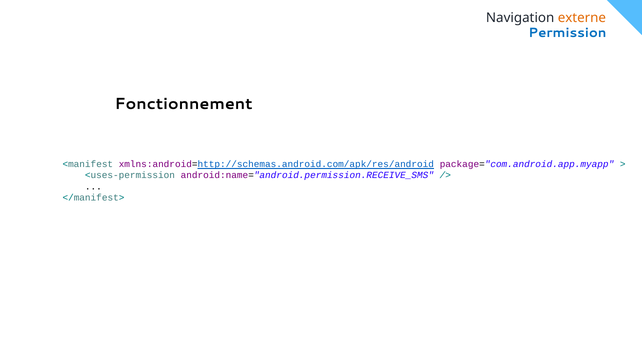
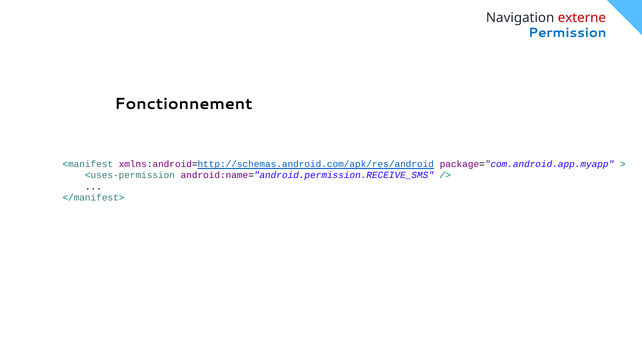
externe colour: orange -> red (582, 18)
